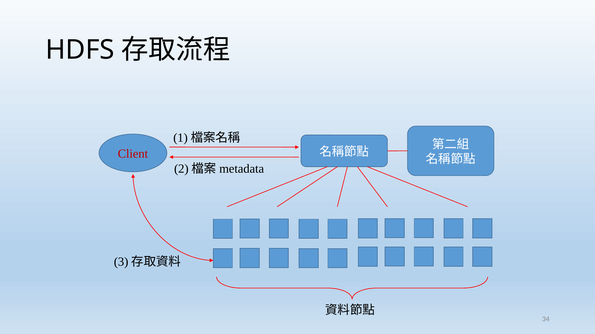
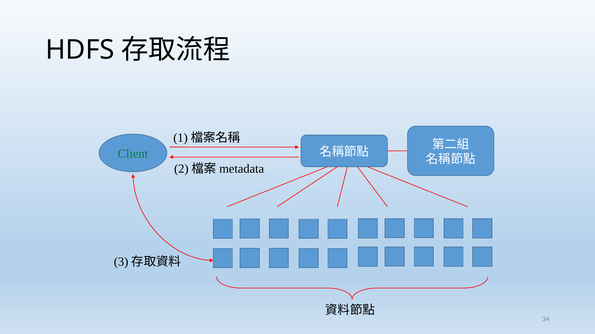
Client colour: red -> green (133, 154)
